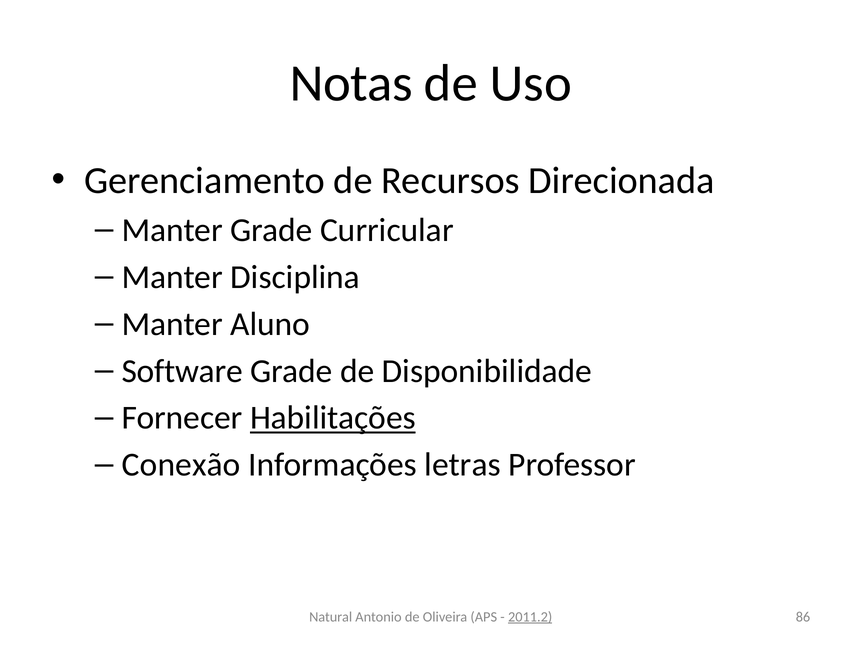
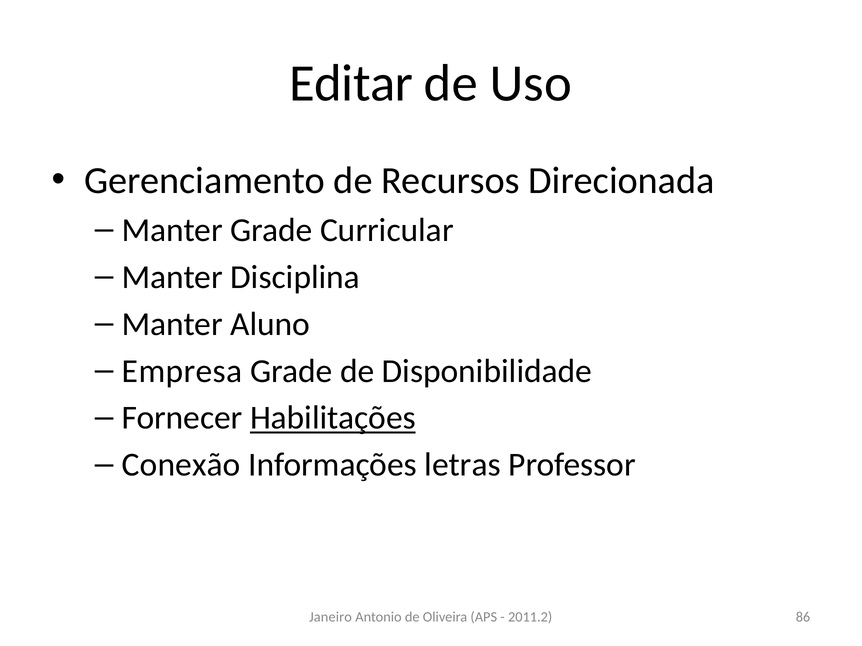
Notas: Notas -> Editar (351, 83)
Software: Software -> Empresa (182, 371)
Natural: Natural -> Janeiro (331, 617)
2011.2 underline: present -> none (530, 617)
